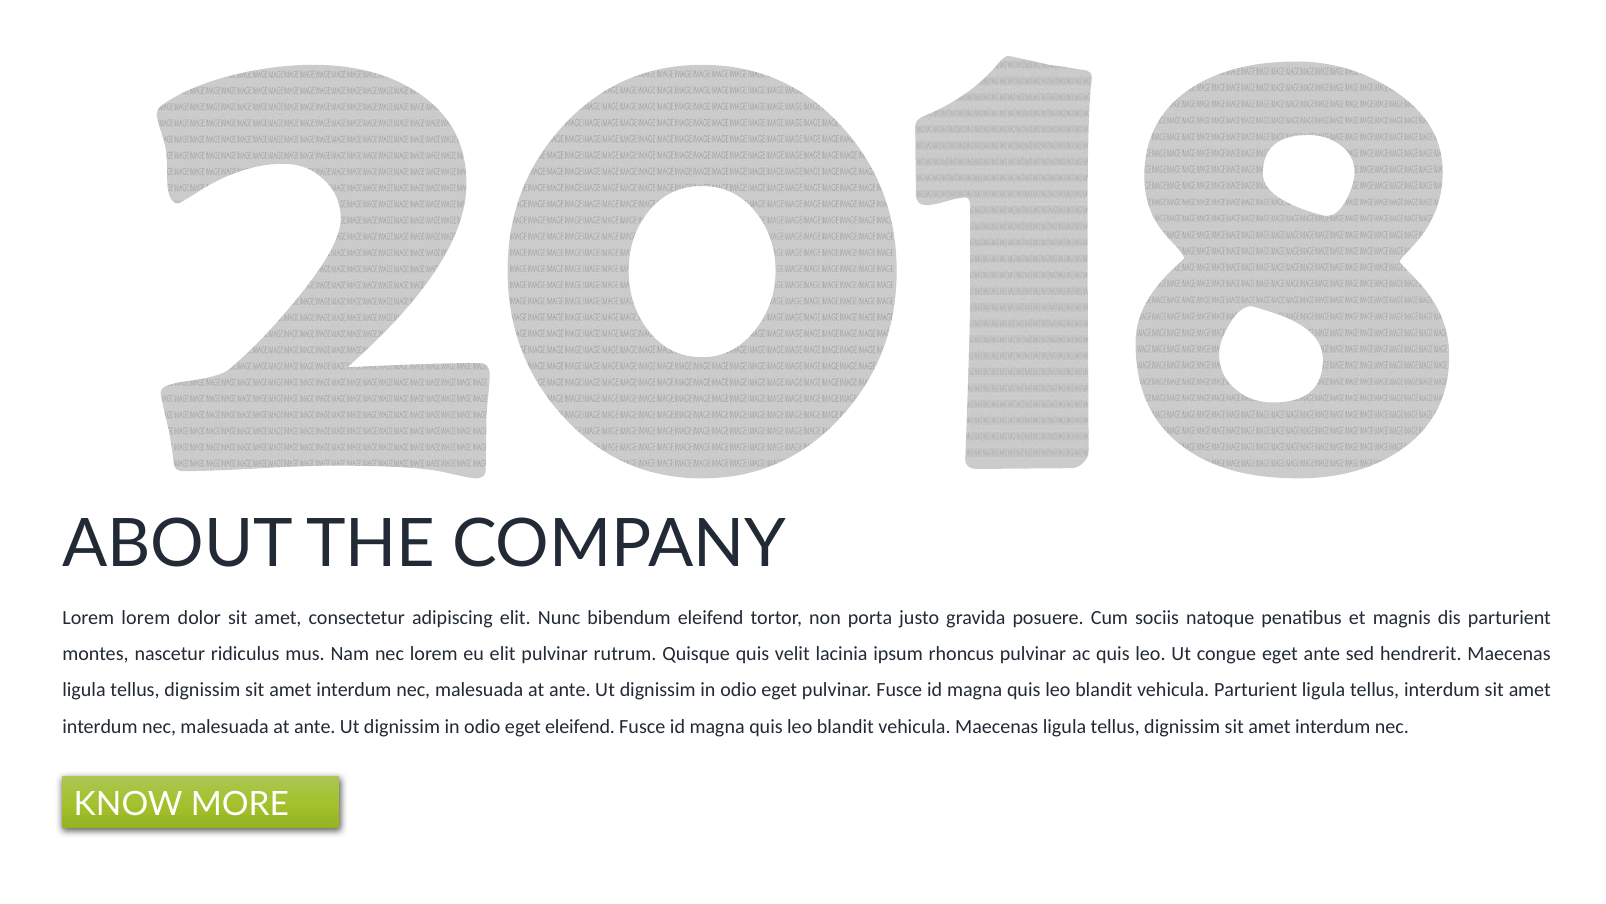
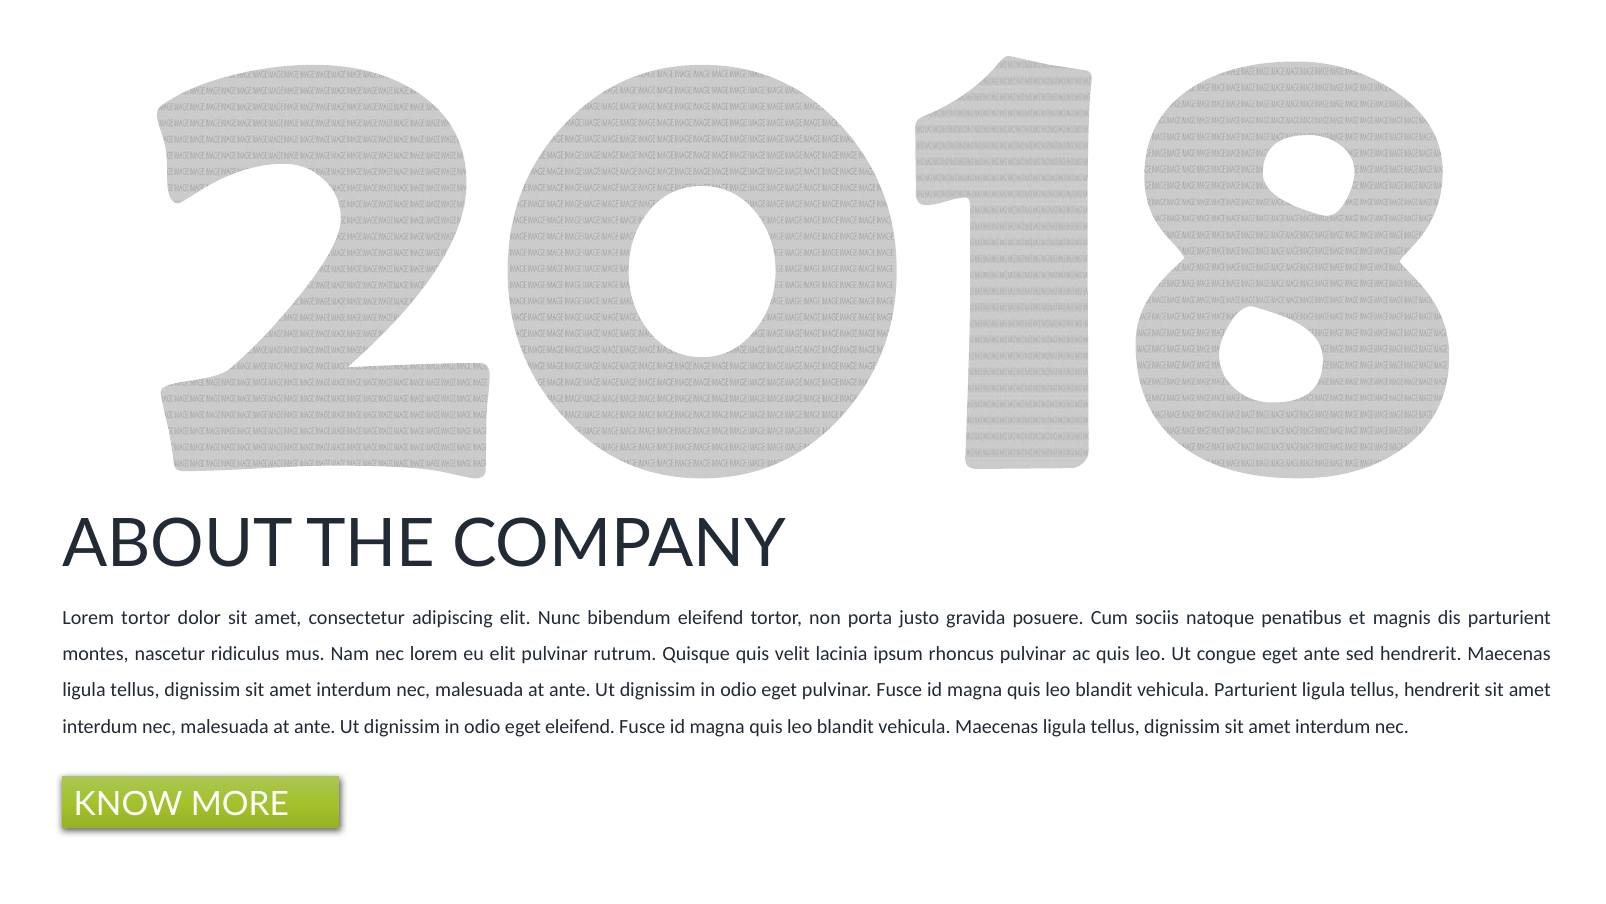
Lorem lorem: lorem -> tortor (146, 617)
tellus interdum: interdum -> hendrerit (1442, 690)
